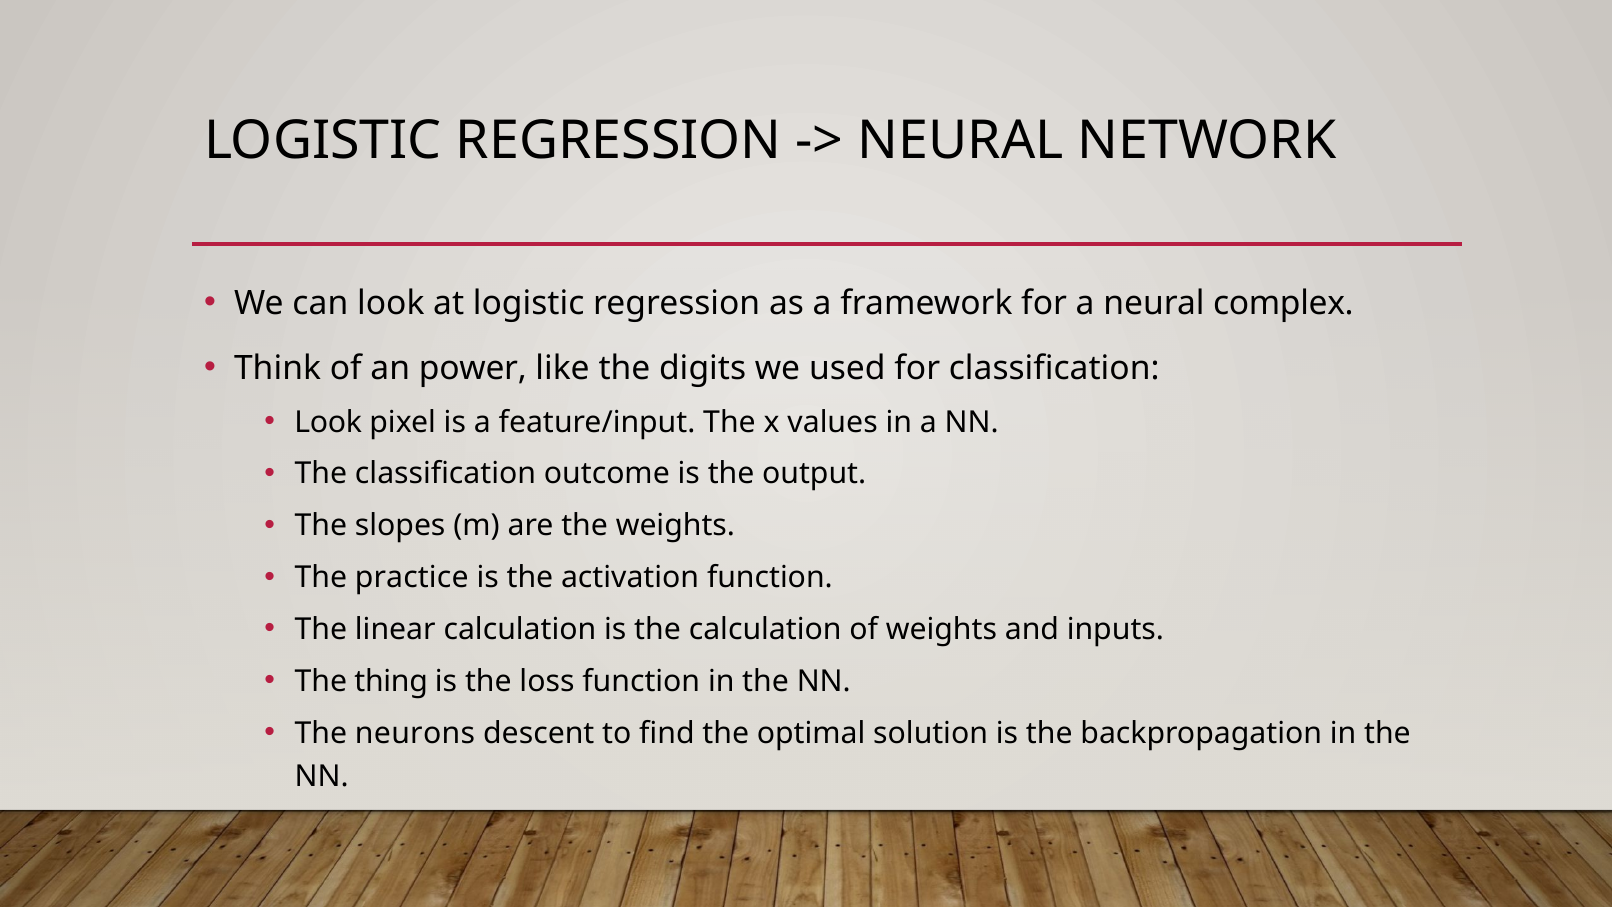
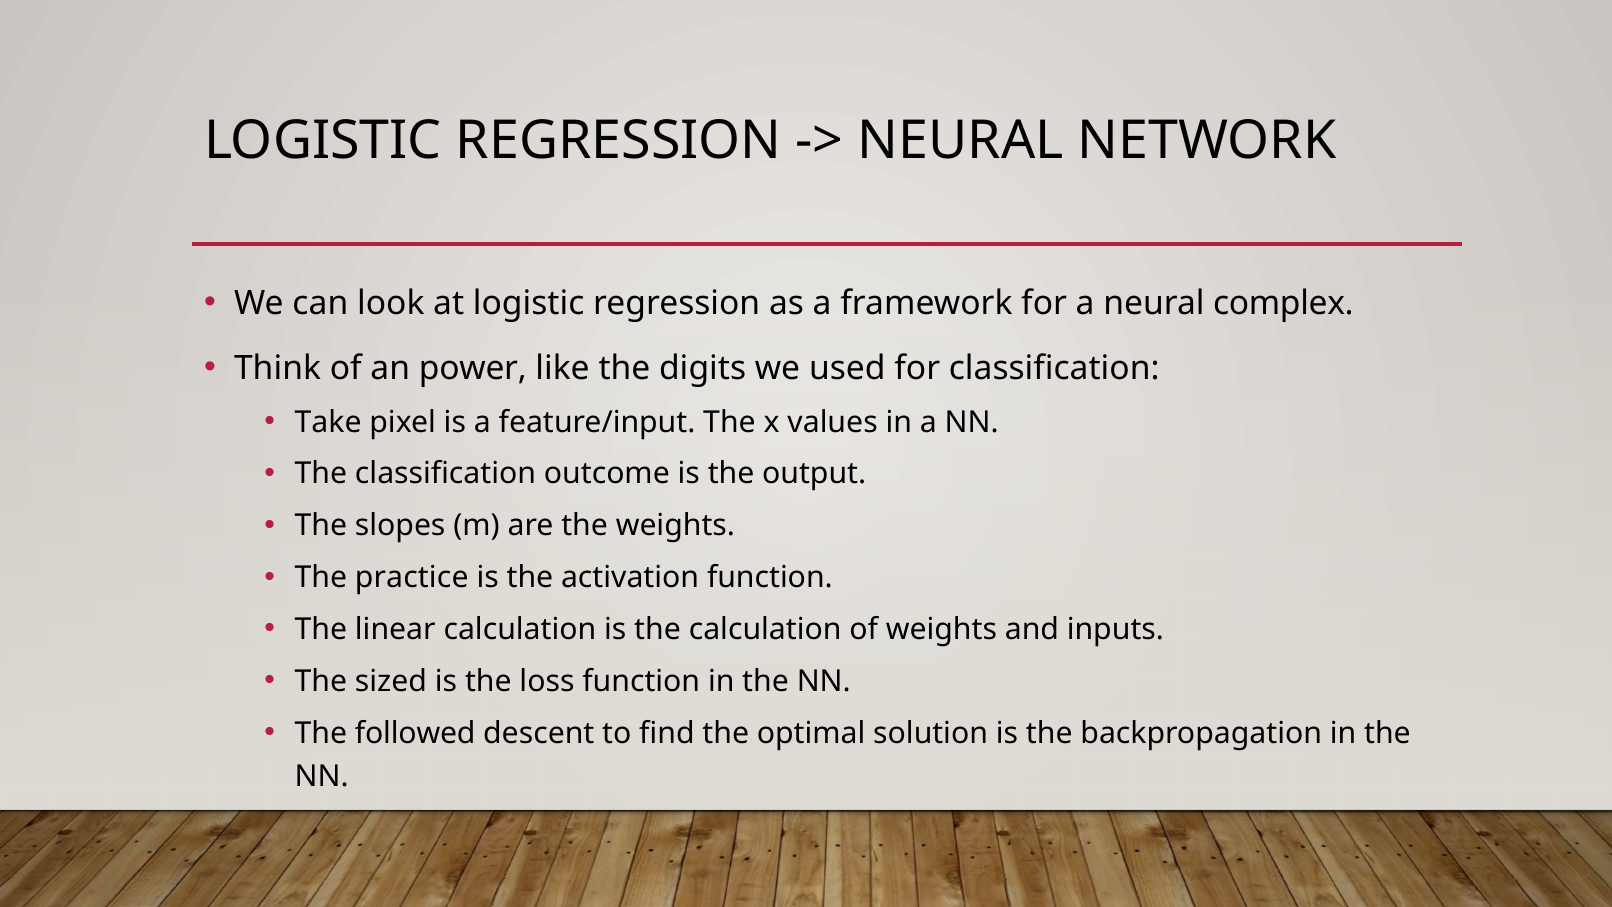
Look: Look -> Take (328, 422)
thing: thing -> sized (391, 681)
neurons: neurons -> followed (415, 733)
